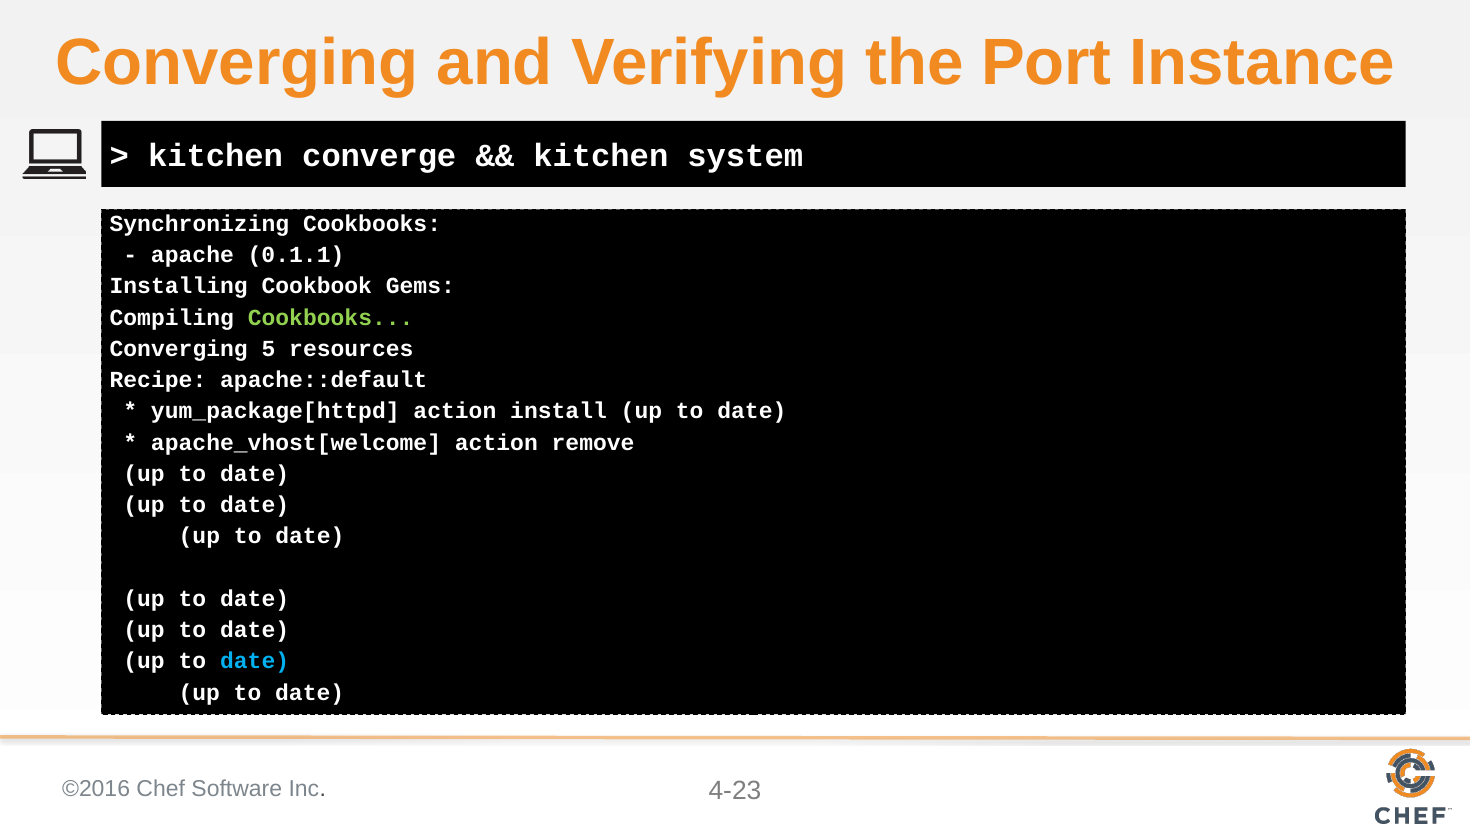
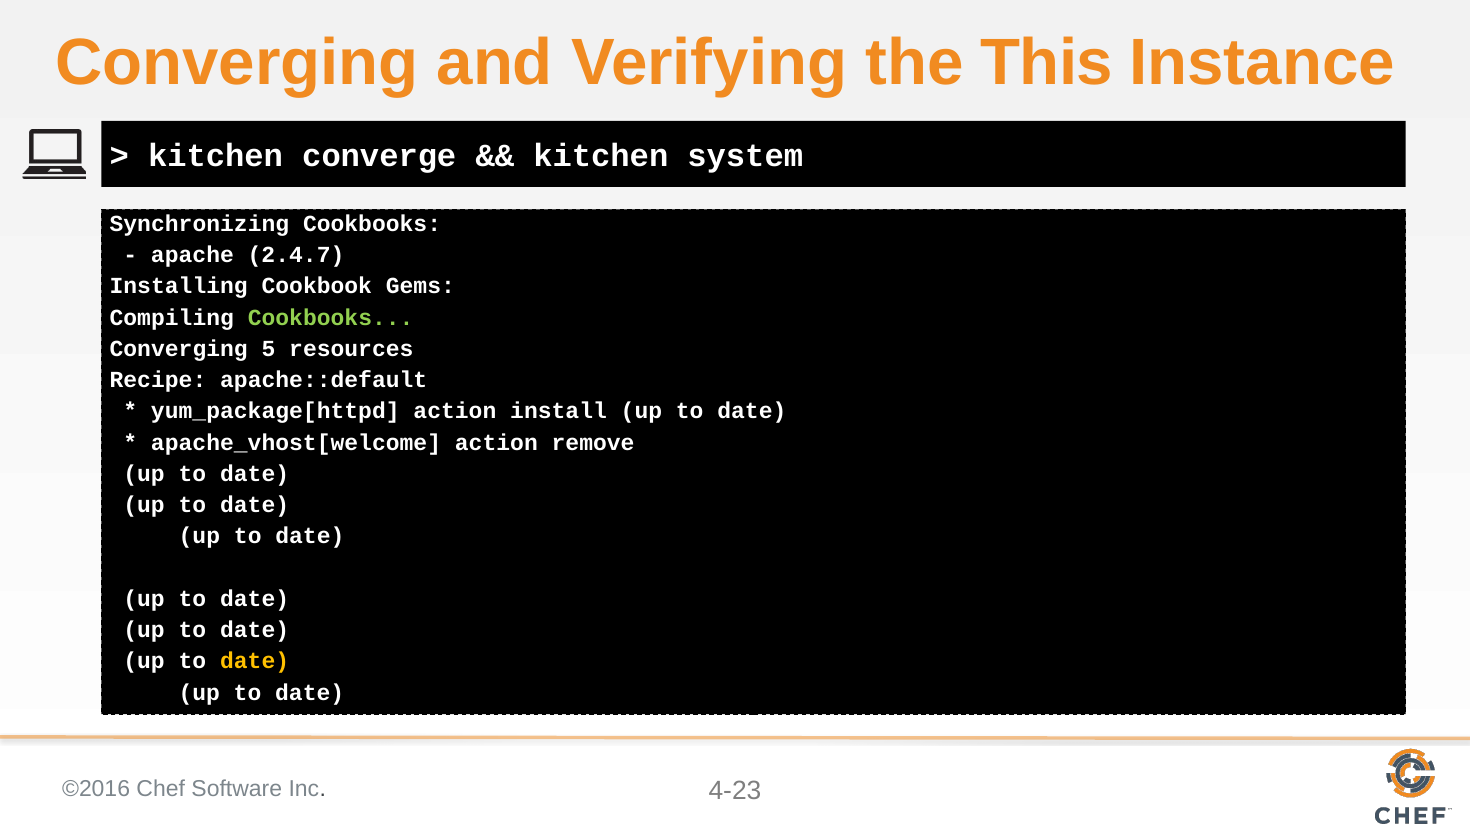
Port: Port -> This (1047, 63)
0.1.1: 0.1.1 -> 2.4.7 (296, 255)
date colour: light blue -> yellow (255, 661)
